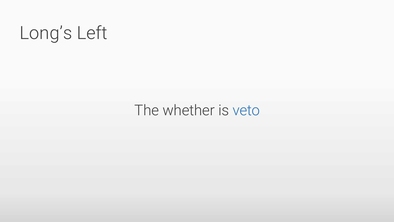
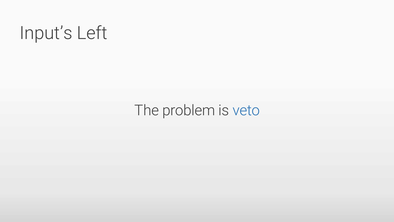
Long’s: Long’s -> Input’s (46, 33)
whether: whether -> problem (189, 110)
